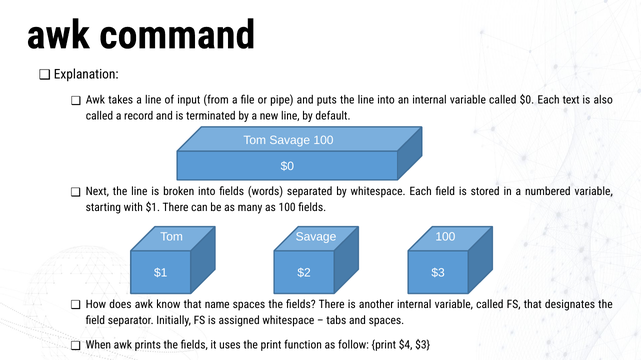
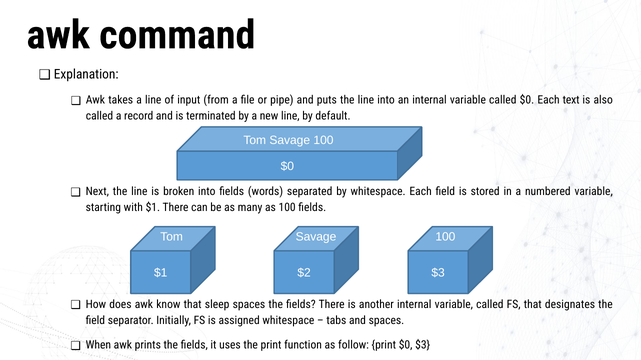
name: name -> sleep (217, 305)
print $4: $4 -> $0 (406, 346)
